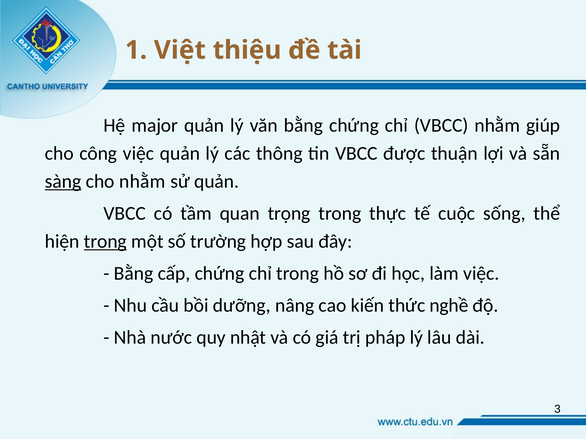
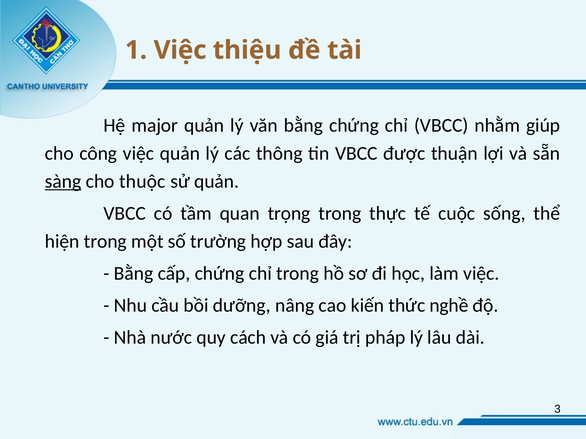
1 Việt: Việt -> Việc (180, 50)
cho nhằm: nhằm -> thuộc (142, 182)
trong underline: present -> none (105, 242)
nhật: nhật -> cách (248, 338)
